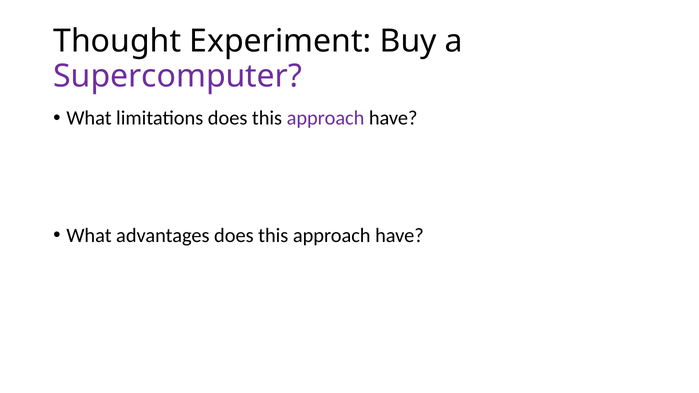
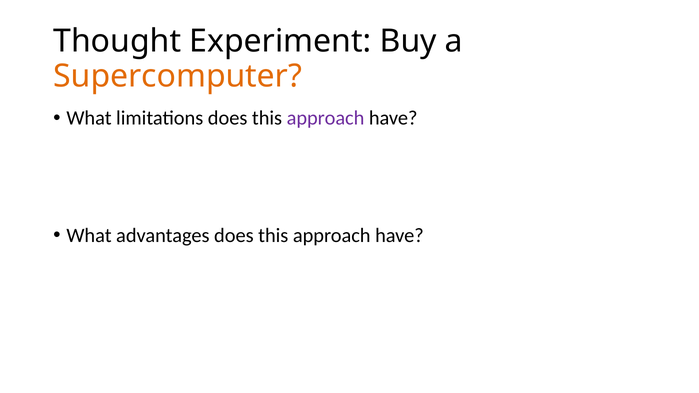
Supercomputer colour: purple -> orange (178, 76)
